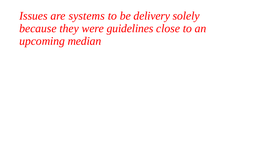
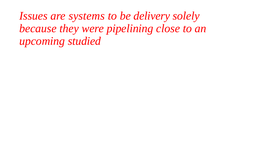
guidelines: guidelines -> pipelining (130, 28)
median: median -> studied (84, 41)
